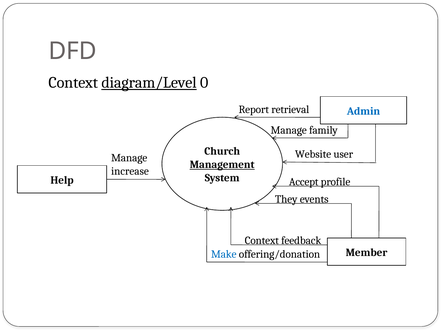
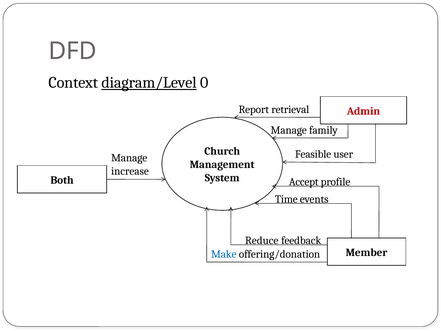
Admin colour: blue -> red (364, 111)
Website: Website -> Feasible (313, 154)
Management underline: present -> none (222, 164)
Help: Help -> Both (62, 180)
They: They -> Time (286, 199)
Context: Context -> Reduce (262, 240)
